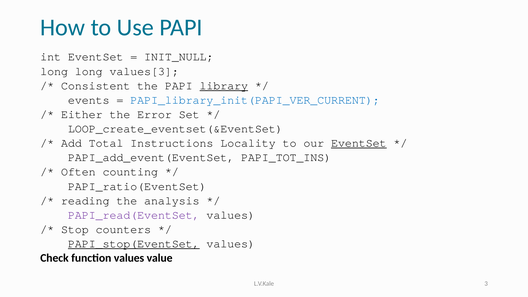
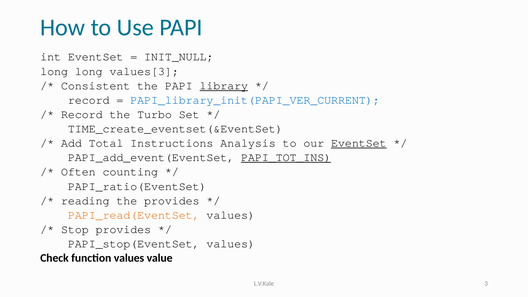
events: events -> record (89, 100)
Either: Either -> Record (82, 114)
Error: Error -> Turbo (155, 114)
LOOP_create_eventset(&EventSet: LOOP_create_eventset(&EventSet -> TIME_create_eventset(&EventSet (175, 129)
Locality: Locality -> Analysis (248, 143)
PAPI_TOT_INS underline: none -> present (286, 157)
the analysis: analysis -> provides (172, 201)
PAPI_read(EventSet colour: purple -> orange (134, 215)
Stop counters: counters -> provides (123, 229)
PAPI_stop(EventSet underline: present -> none (134, 244)
